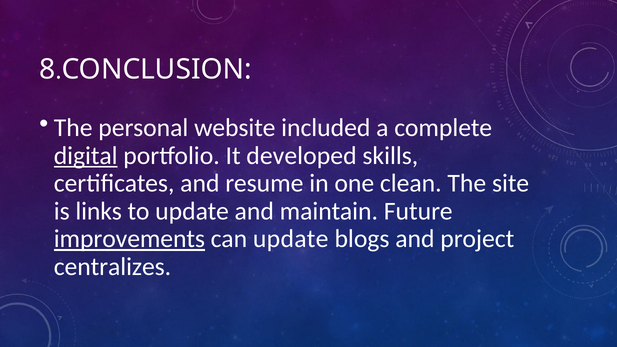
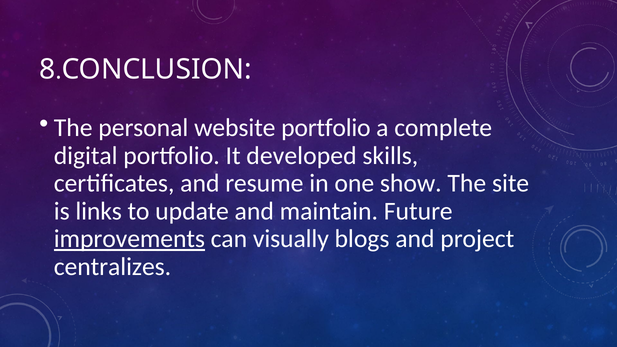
website included: included -> portfolio (326, 128)
digital underline: present -> none (86, 156)
clean: clean -> show (411, 183)
can update: update -> visually (291, 239)
